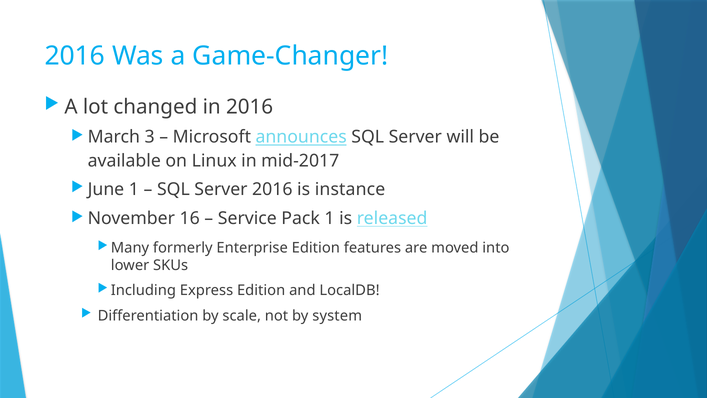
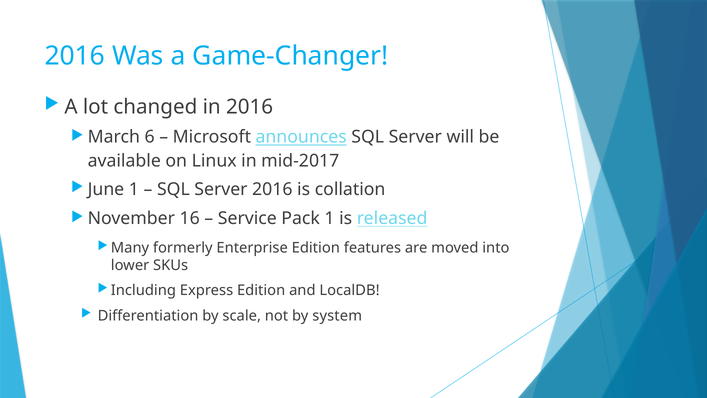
3: 3 -> 6 (150, 137)
instance: instance -> collation (350, 189)
